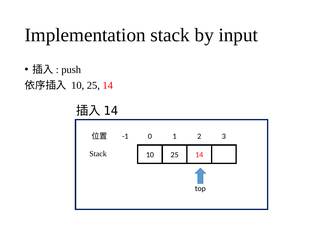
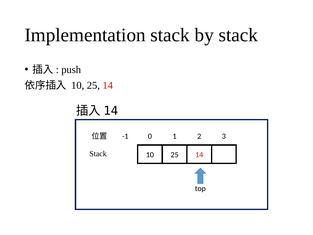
by input: input -> stack (238, 35)
